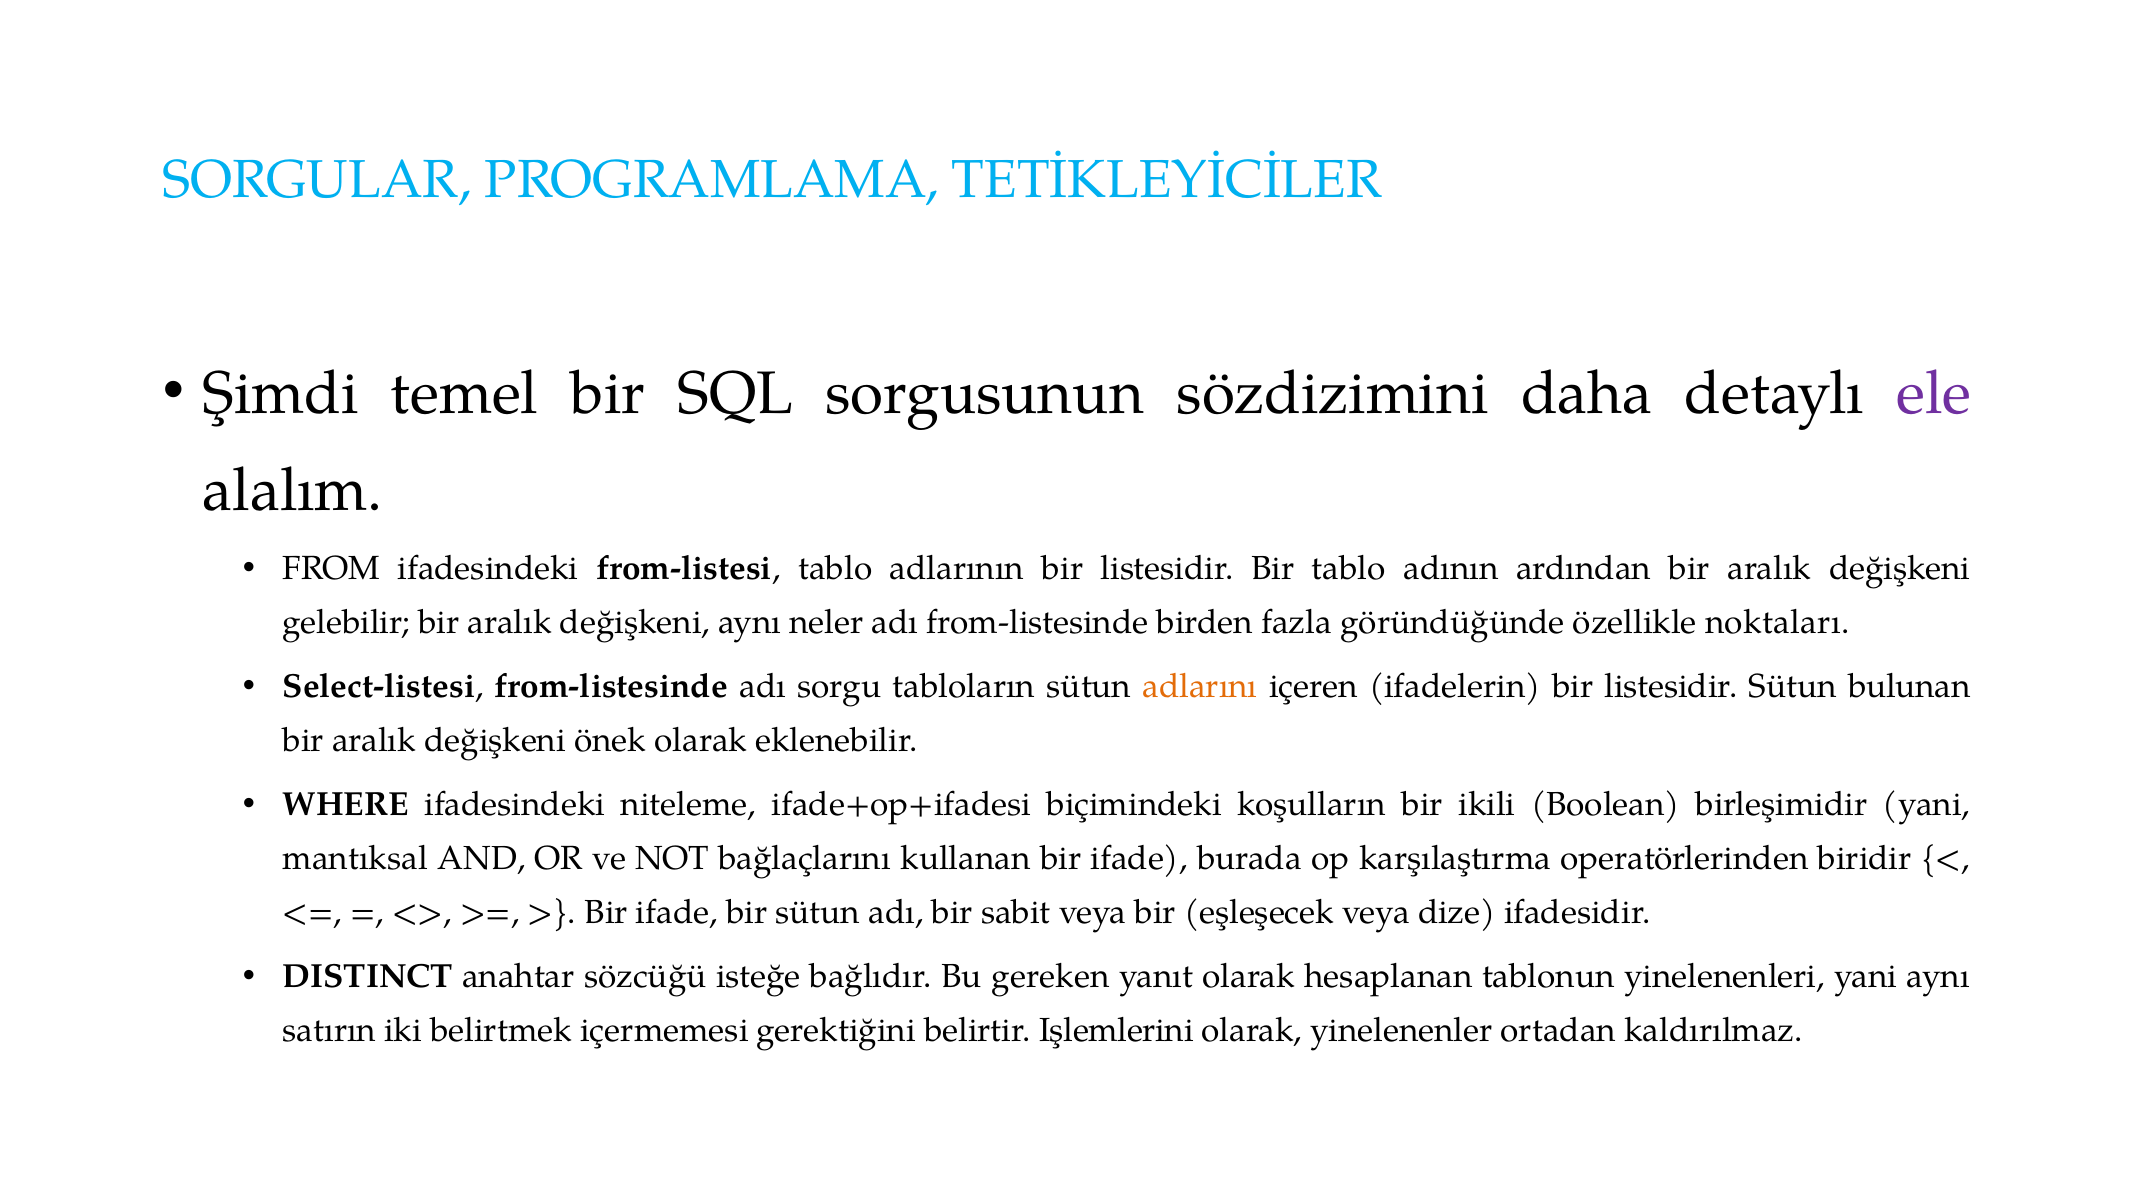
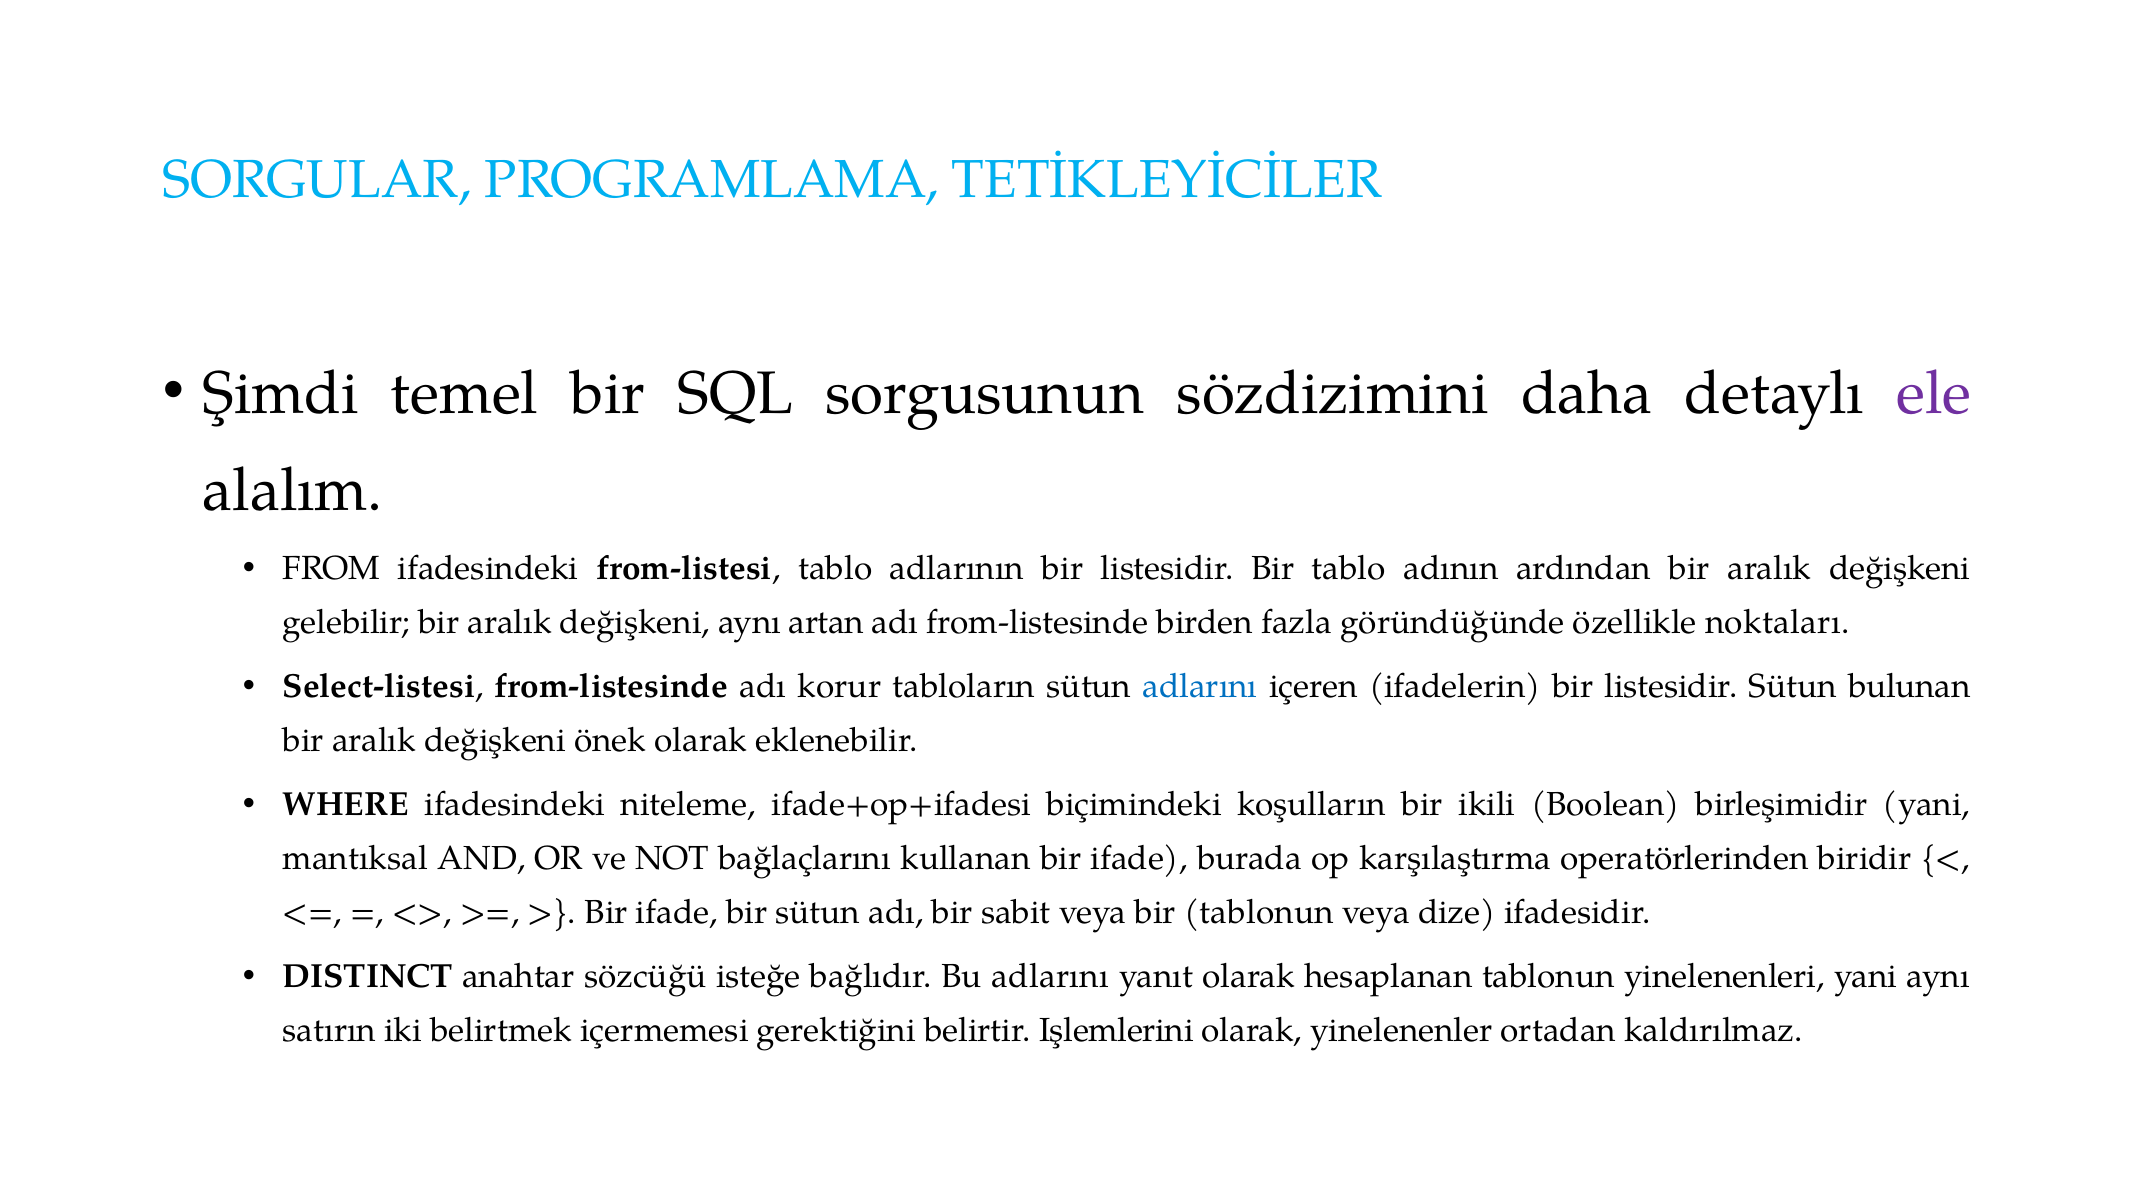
neler: neler -> artan (827, 623)
sorgu: sorgu -> korur (839, 687)
adlarını colour: orange -> blue (1200, 687)
bir eşleşecek: eşleşecek -> tablonun (1259, 913)
Bu gereken: gereken -> adlarını (1050, 977)
